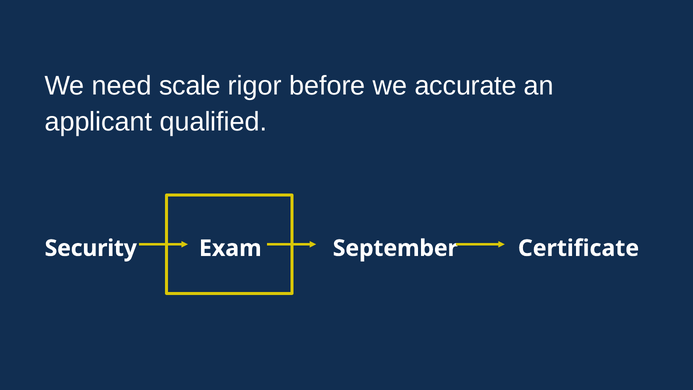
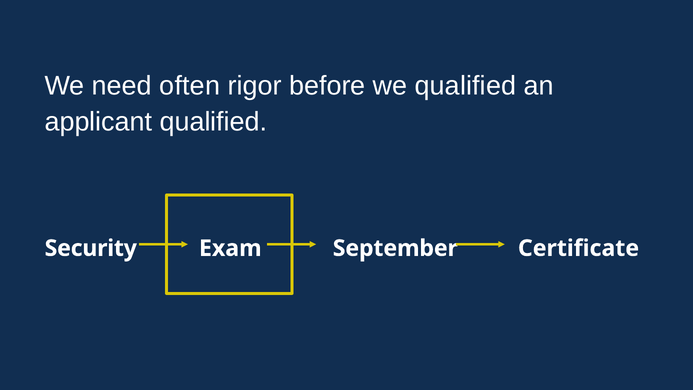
scale: scale -> often (190, 86)
we accurate: accurate -> qualified (465, 86)
